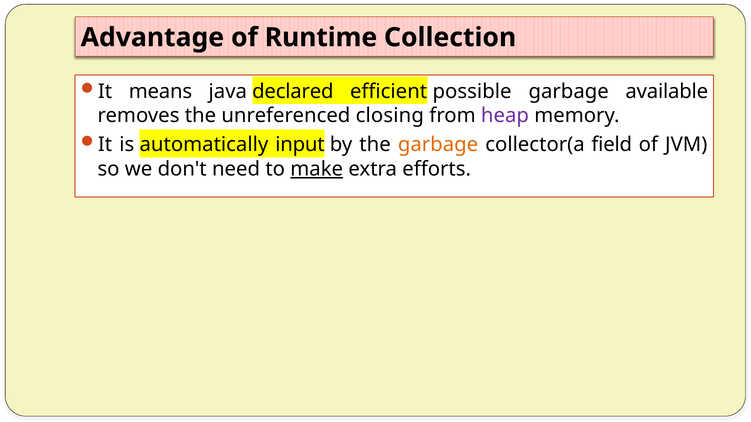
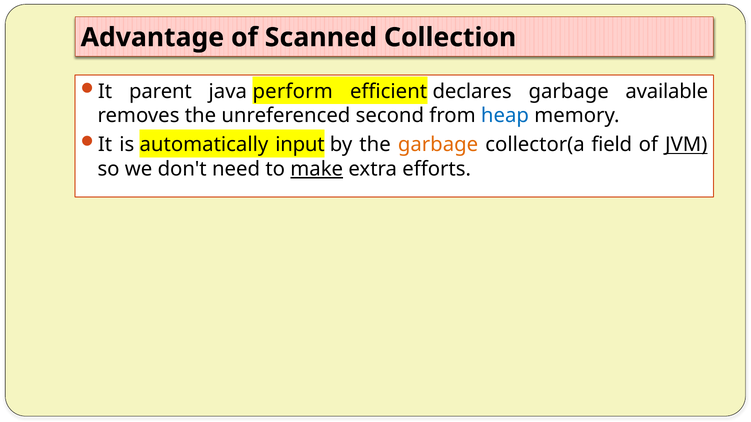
Runtime: Runtime -> Scanned (321, 37)
means: means -> parent (160, 92)
declared: declared -> perform (293, 92)
possible: possible -> declares (472, 92)
closing: closing -> second (390, 116)
heap colour: purple -> blue (505, 116)
JVM underline: none -> present (686, 145)
